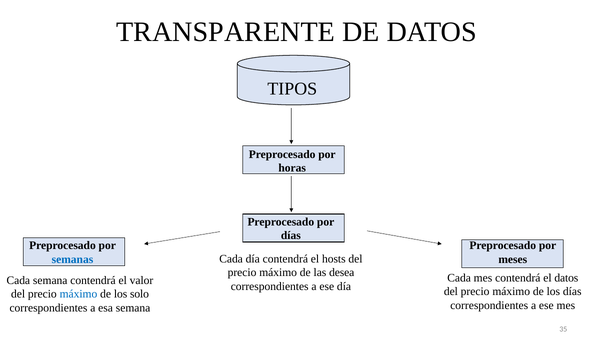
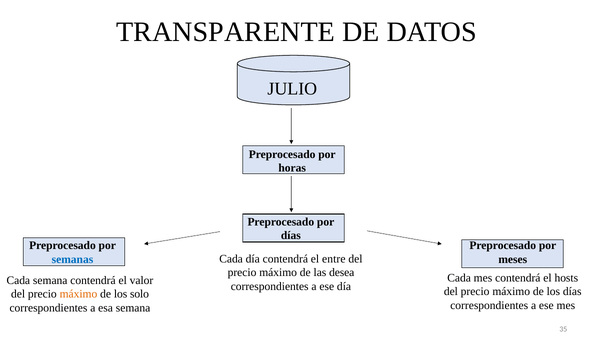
TIPOS: TIPOS -> JULIO (292, 89)
hosts: hosts -> entre (334, 259)
el datos: datos -> hosts (566, 278)
máximo colour: blue -> orange (78, 294)
